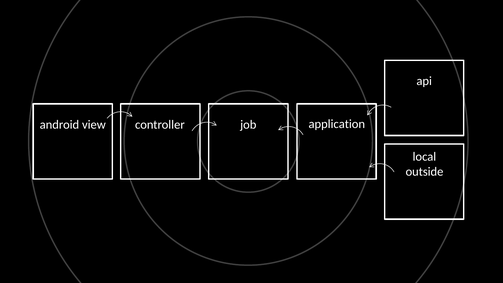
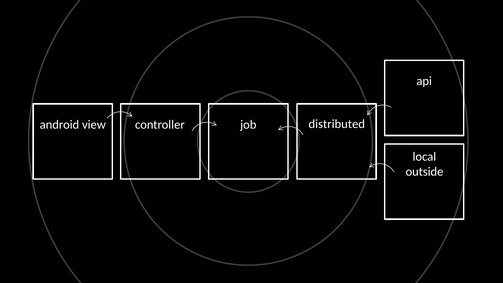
application: application -> distributed (337, 124)
